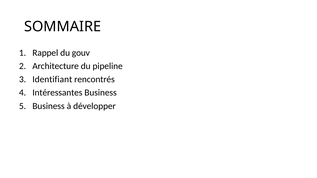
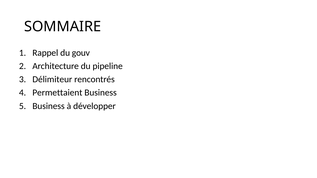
Identifiant: Identifiant -> Délimiteur (52, 80)
Intéressantes: Intéressantes -> Permettaient (57, 93)
